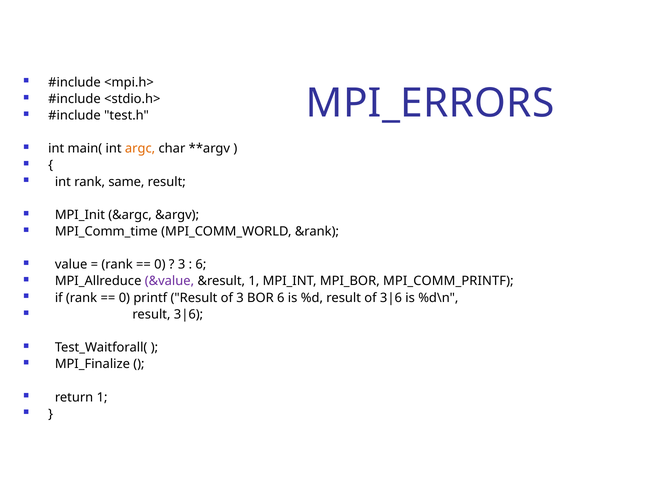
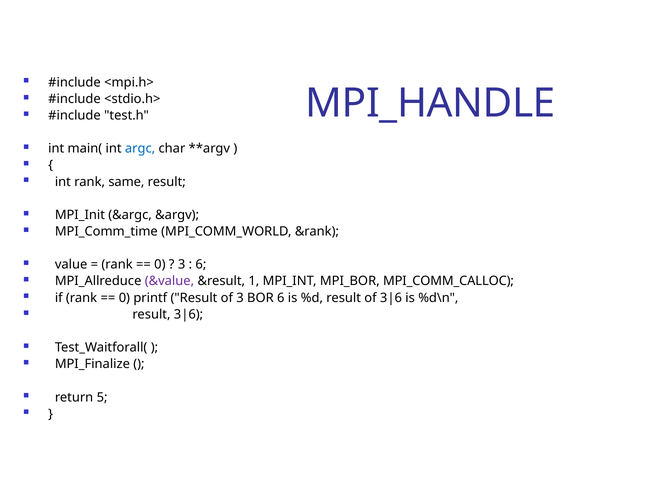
MPI_ERRORS: MPI_ERRORS -> MPI_HANDLE (430, 103)
argc colour: orange -> blue (140, 149)
MPI_COMM_PRINTF: MPI_COMM_PRINTF -> MPI_COMM_CALLOC (448, 281)
return 1: 1 -> 5 (102, 397)
